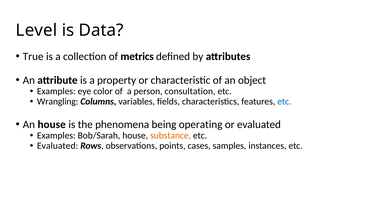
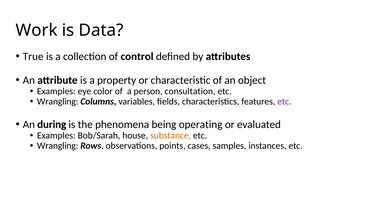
Level: Level -> Work (37, 30)
metrics: metrics -> control (137, 56)
etc colour: blue -> purple (284, 101)
An house: house -> during (52, 124)
Evaluated: Evaluated -> Wrangling (58, 146)
